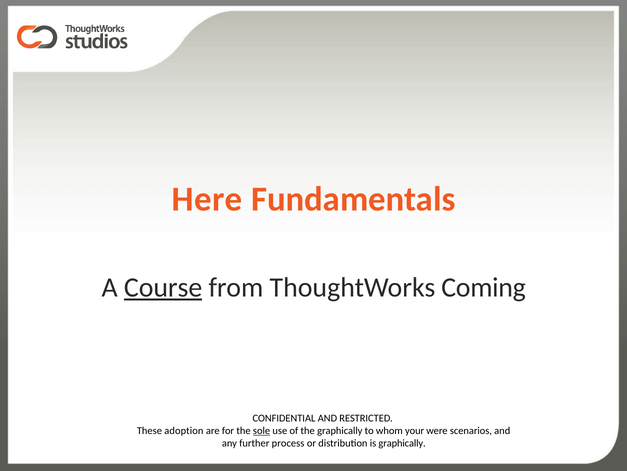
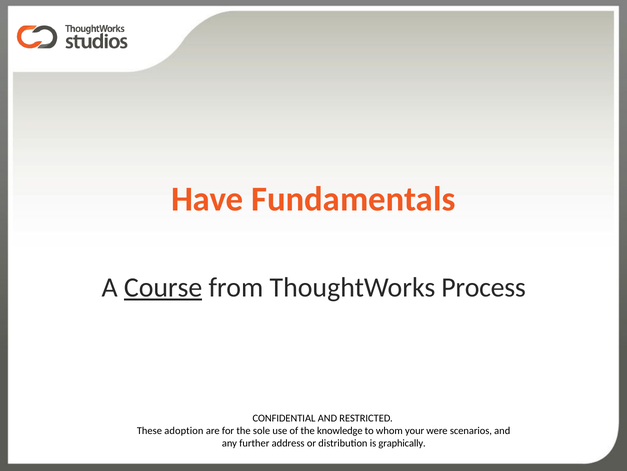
Here: Here -> Have (207, 199)
Coming: Coming -> Process (484, 287)
sole underline: present -> none (262, 430)
the graphically: graphically -> knowledge (340, 430)
process: process -> address (288, 443)
